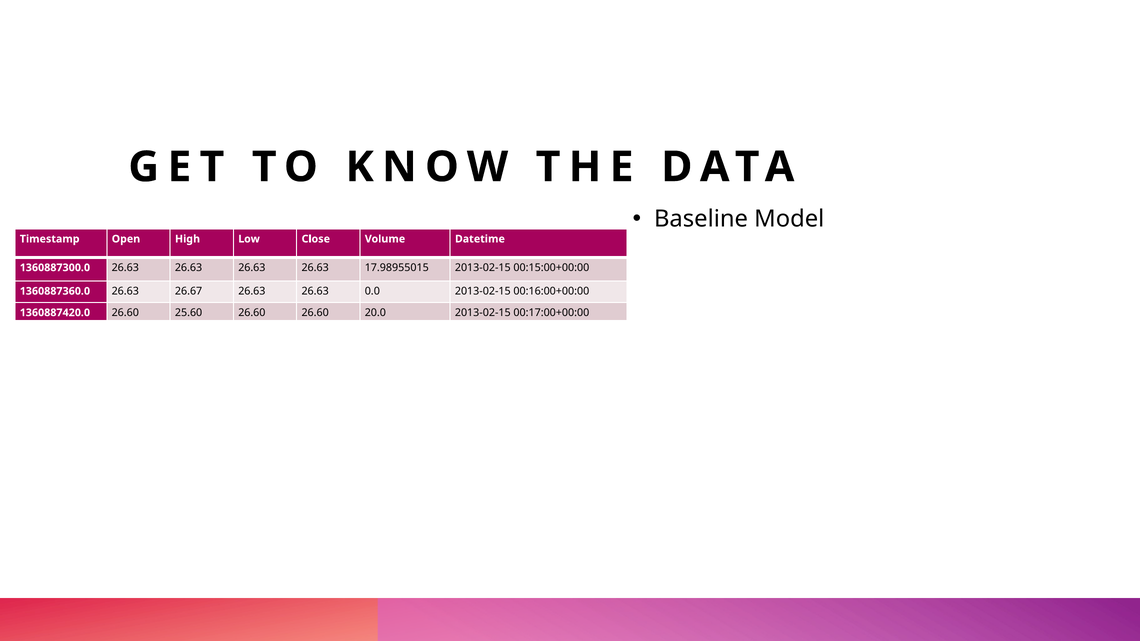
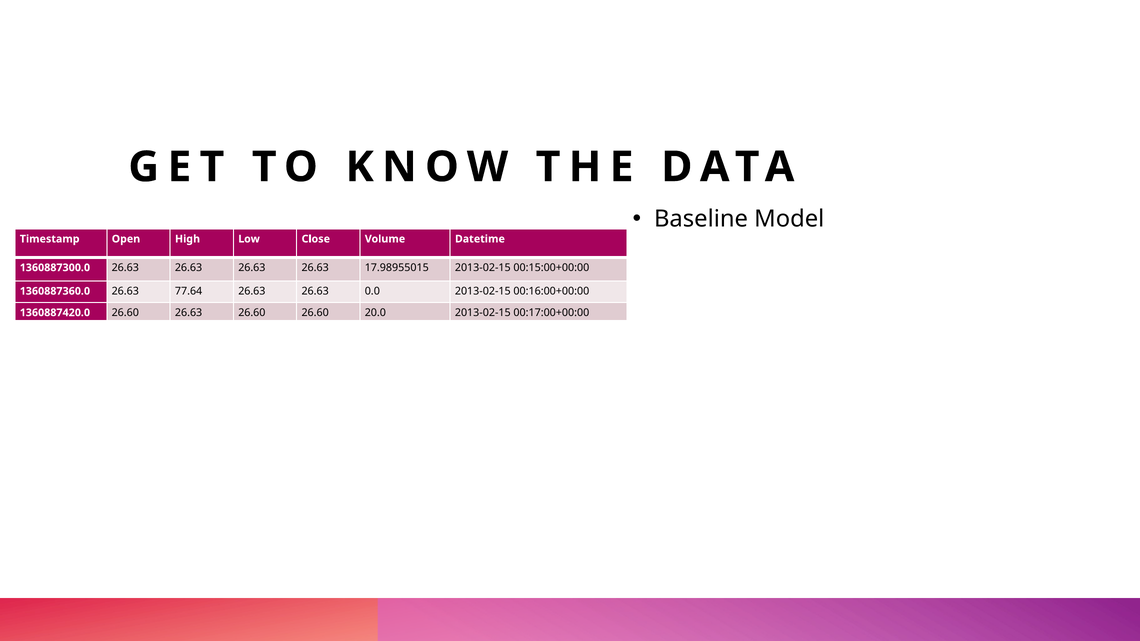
26.67: 26.67 -> 77.64 (189, 291)
26.60 25.60: 25.60 -> 26.63 (189, 313)
